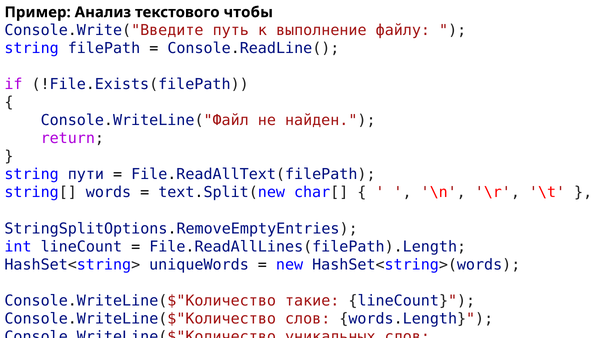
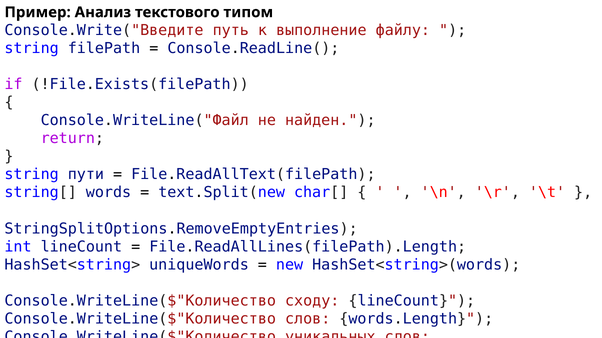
чтобы: чтобы -> типом (248, 12)
такие: такие -> сходу (312, 301)
